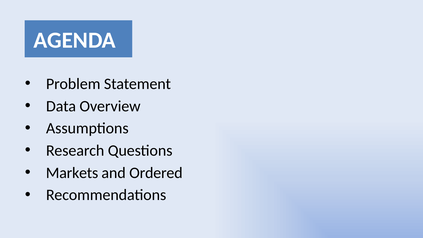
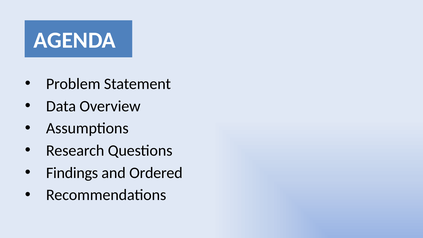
Markets: Markets -> Findings (72, 173)
